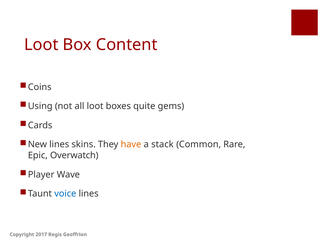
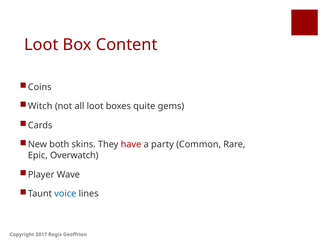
Using: Using -> Witch (40, 106)
New lines: lines -> both (59, 144)
have colour: orange -> red (131, 144)
stack: stack -> party (162, 144)
